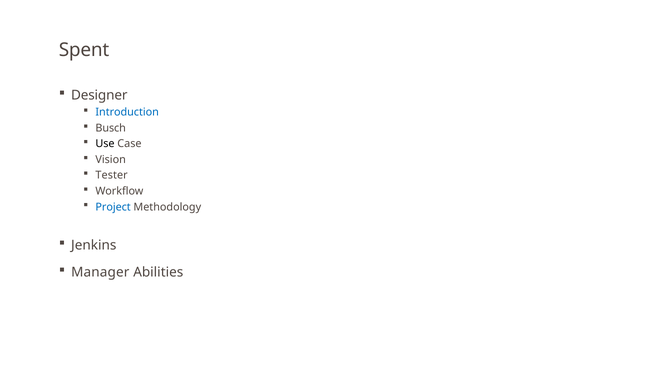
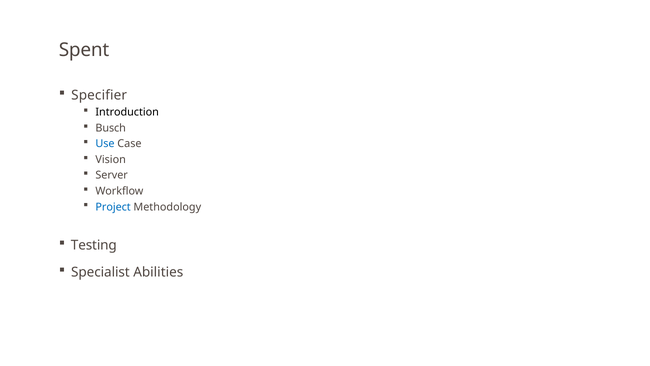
Designer: Designer -> Specifier (99, 95)
Introduction colour: blue -> black (127, 112)
Use colour: black -> blue (105, 144)
Tester: Tester -> Server (112, 175)
Jenkins: Jenkins -> Testing (94, 245)
Manager: Manager -> Specialist (100, 272)
